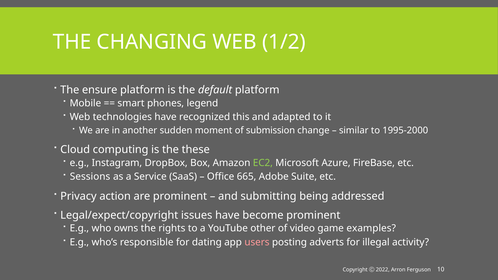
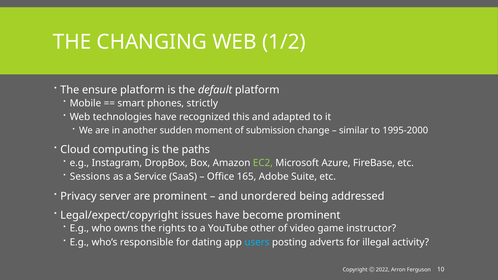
legend: legend -> strictly (202, 103)
these: these -> paths (196, 150)
665: 665 -> 165 (247, 177)
action: action -> server (115, 196)
submitting: submitting -> unordered (268, 196)
examples: examples -> instructor (371, 228)
users colour: pink -> light blue (257, 242)
